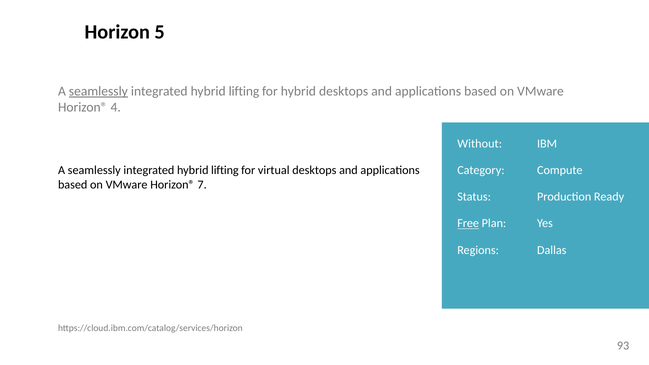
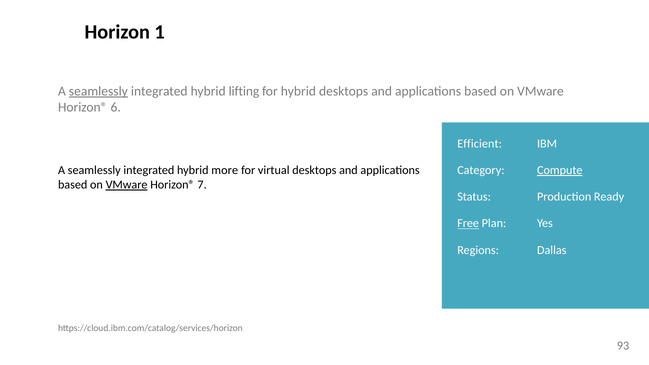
5: 5 -> 1 (160, 32)
4: 4 -> 6 (116, 108)
Without: Without -> Efficient (480, 144)
lifting: lifting -> more (225, 170)
Compute underline: none -> present (560, 170)
VMware underline: none -> present (127, 185)
